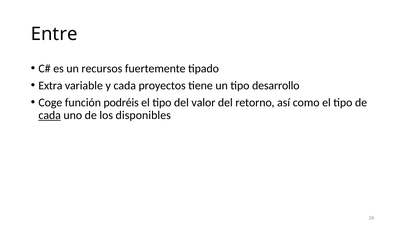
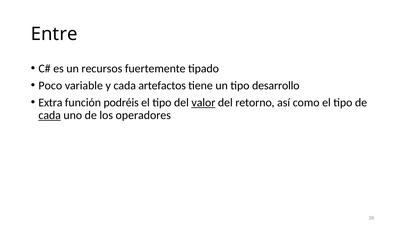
Extra: Extra -> Poco (50, 85)
proyectos: proyectos -> artefactos (162, 85)
Coge: Coge -> Extra (50, 102)
valor underline: none -> present (203, 102)
disponibles: disponibles -> operadores (143, 115)
